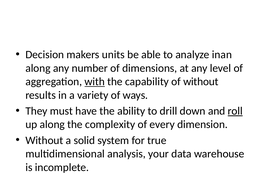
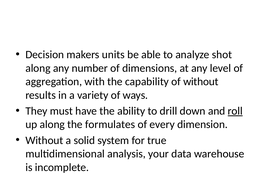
inan: inan -> shot (222, 55)
with underline: present -> none (95, 81)
complexity: complexity -> formulates (110, 124)
